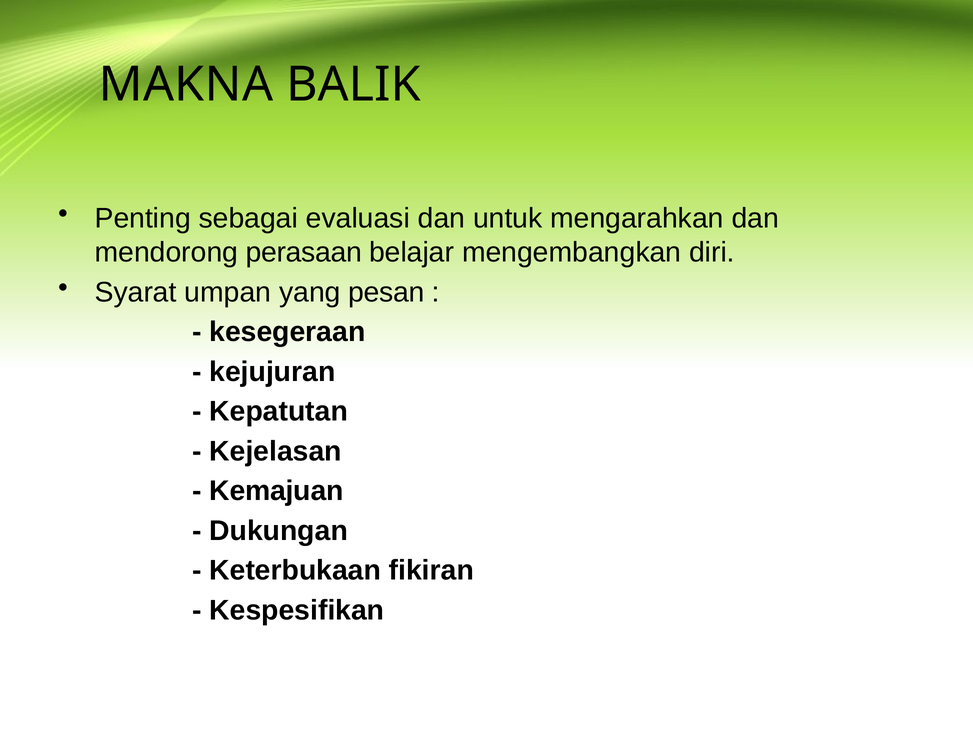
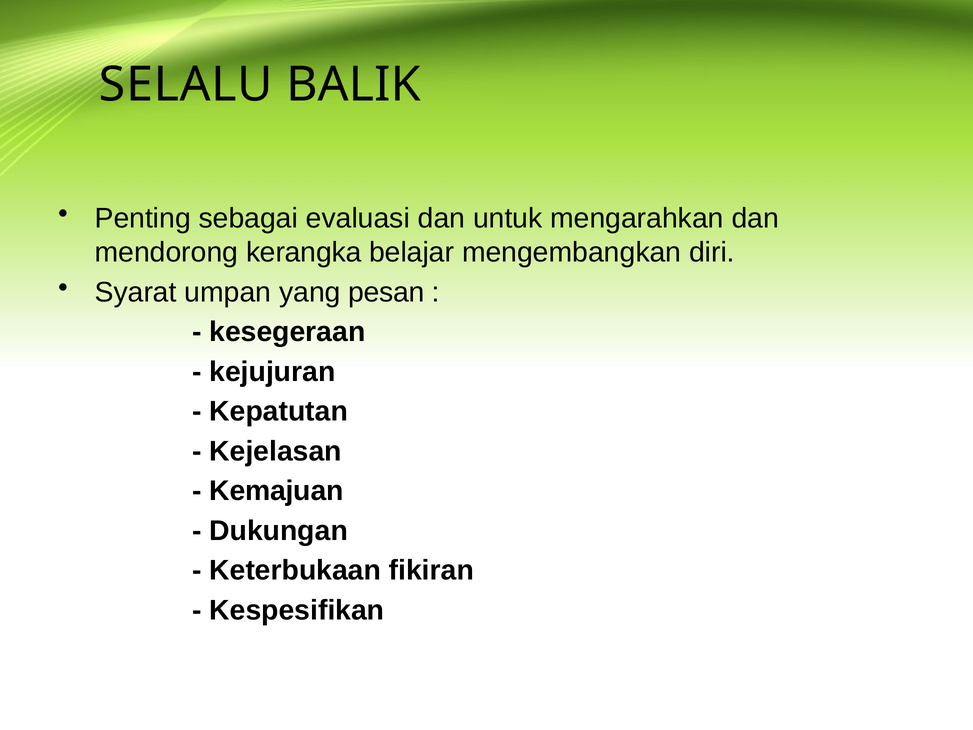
MAKNA: MAKNA -> SELALU (186, 84)
perasaan: perasaan -> kerangka (304, 252)
